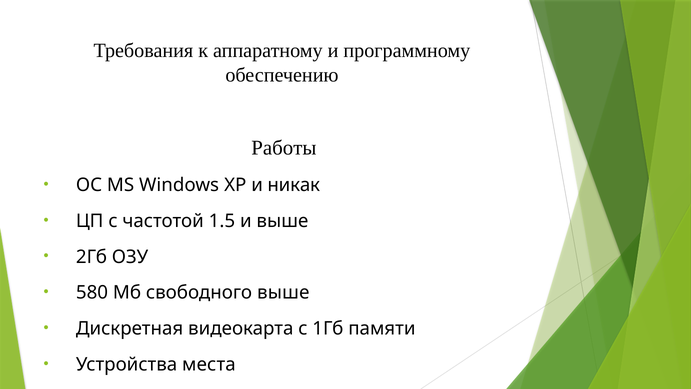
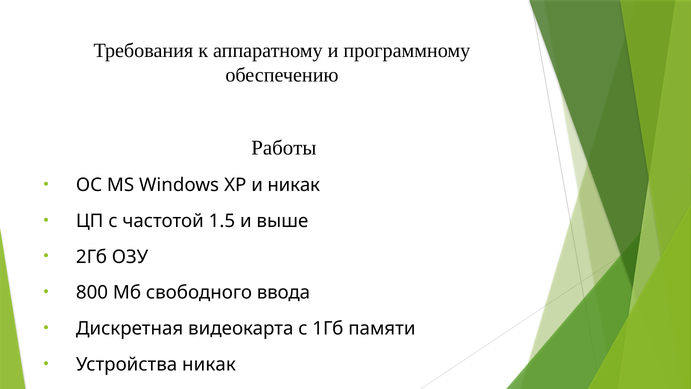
580: 580 -> 800 (92, 293)
свободного выше: выше -> ввода (283, 293)
Устройства места: места -> никак (209, 364)
